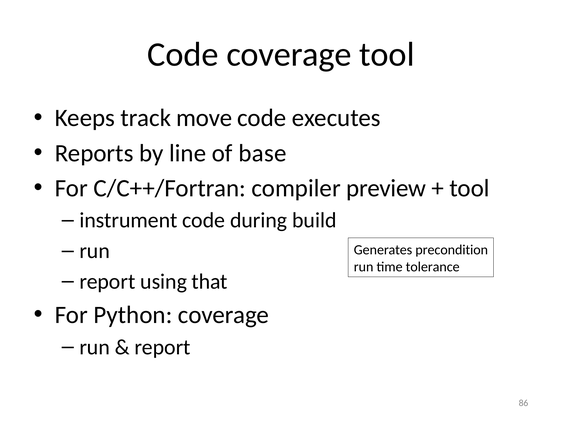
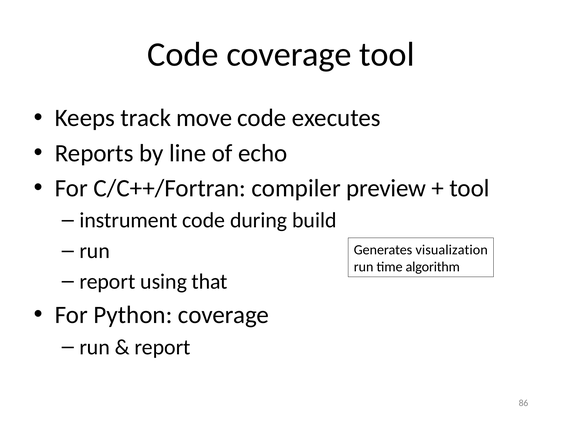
base: base -> echo (263, 153)
precondition: precondition -> visualization (452, 250)
tolerance: tolerance -> algorithm (433, 266)
